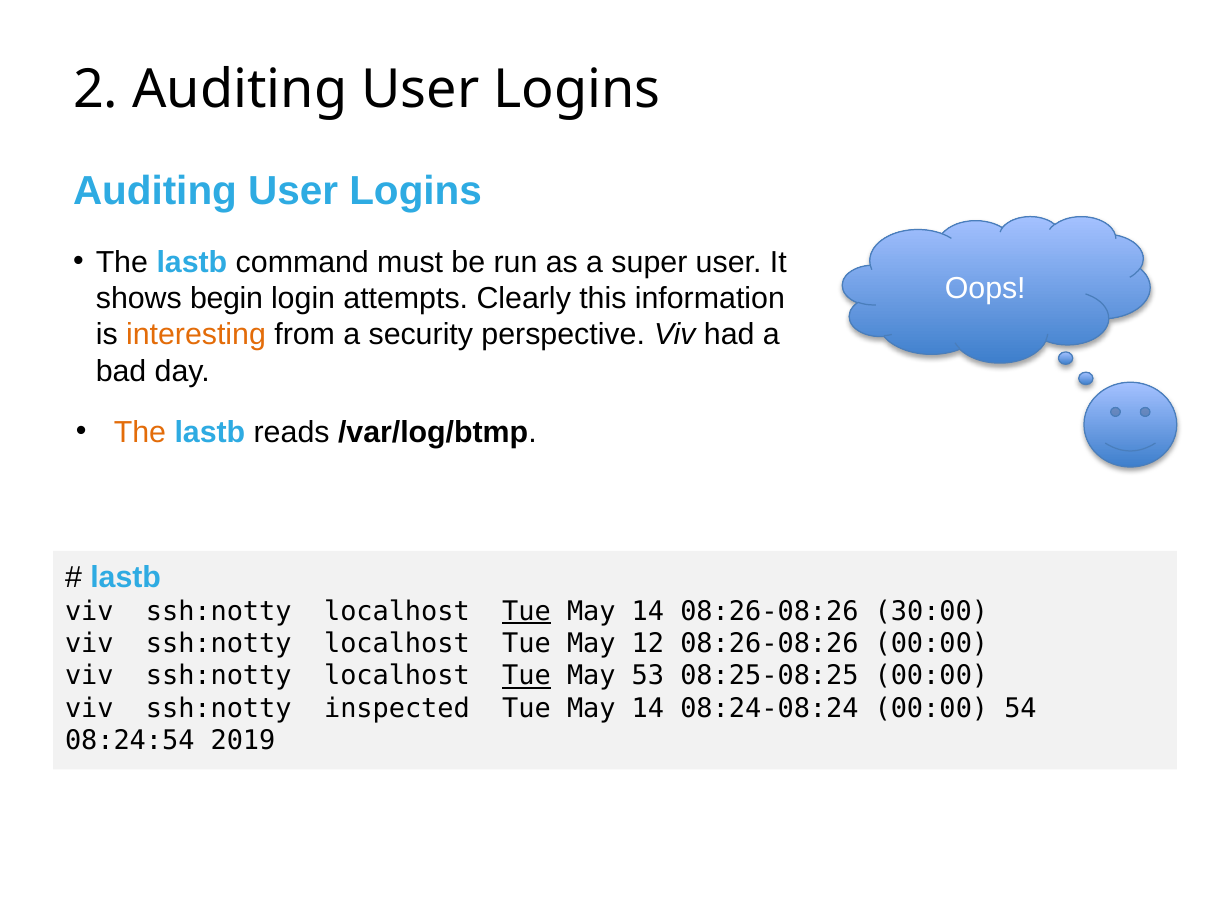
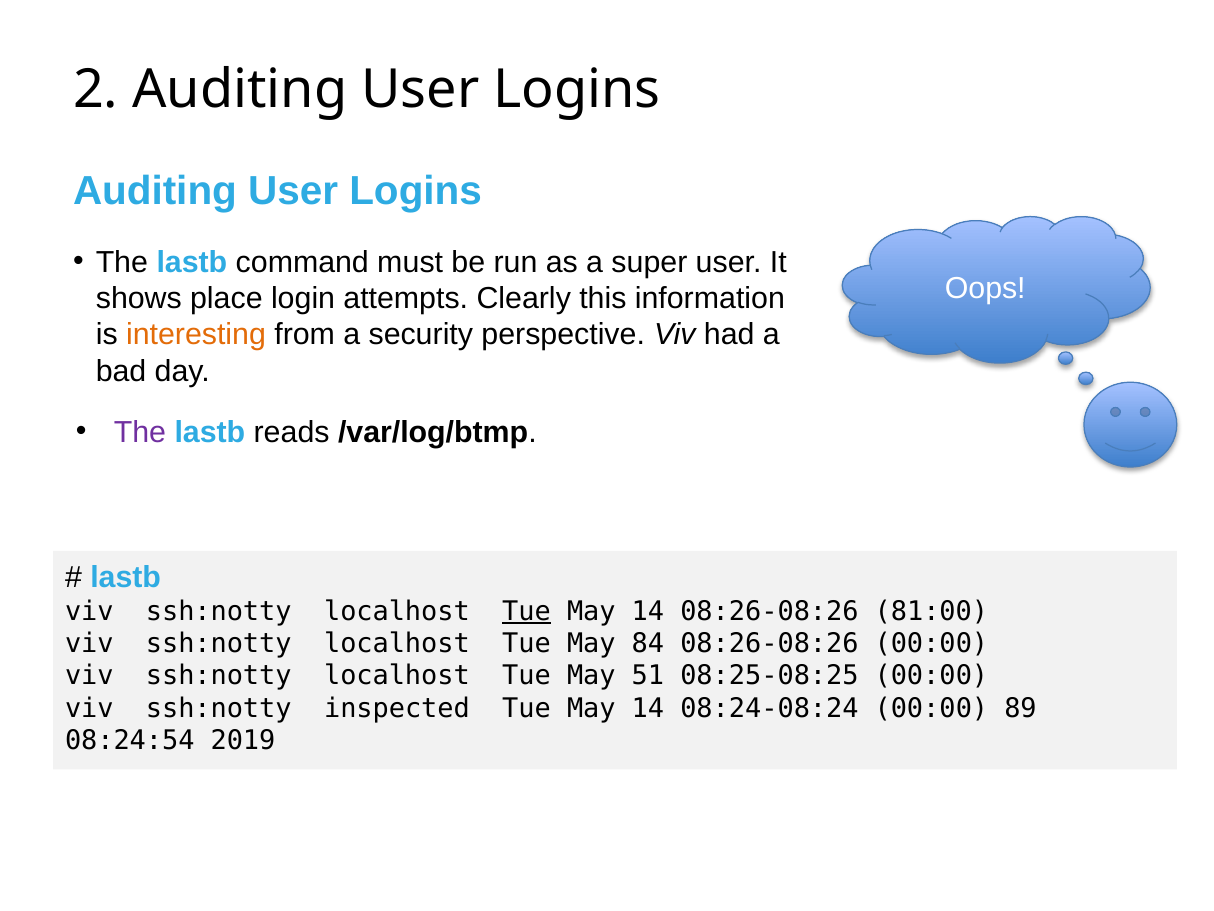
begin: begin -> place (226, 298)
The colour: orange -> purple (140, 432)
30:00: 30:00 -> 81:00 (931, 611)
12: 12 -> 84 (648, 643)
Tue underline: present -> none (526, 676)
53: 53 -> 51 (648, 676)
54: 54 -> 89 (1021, 708)
